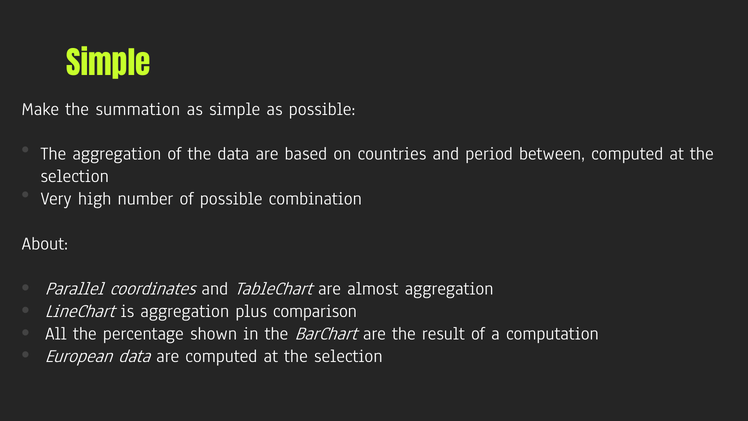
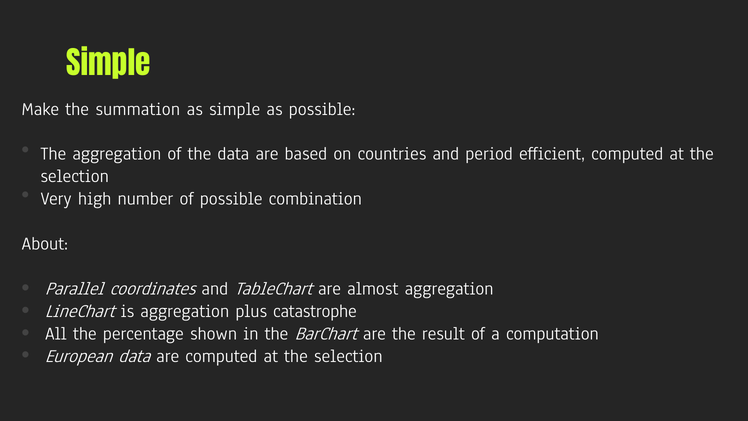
between: between -> efficient (552, 154)
comparison: comparison -> catastrophe (315, 311)
